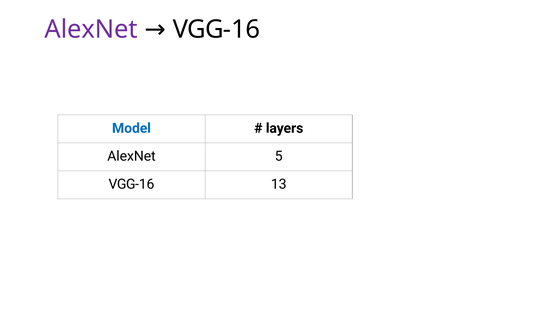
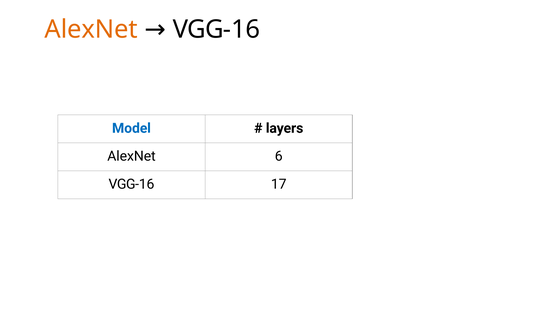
AlexNet colour: purple -> orange (91, 29)
5: 5 -> 6 (279, 156)
13: 13 -> 17 (279, 184)
